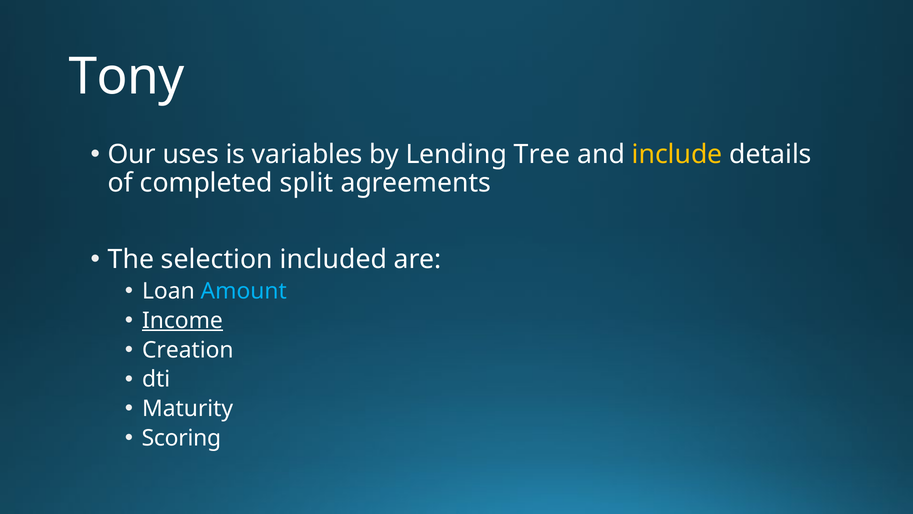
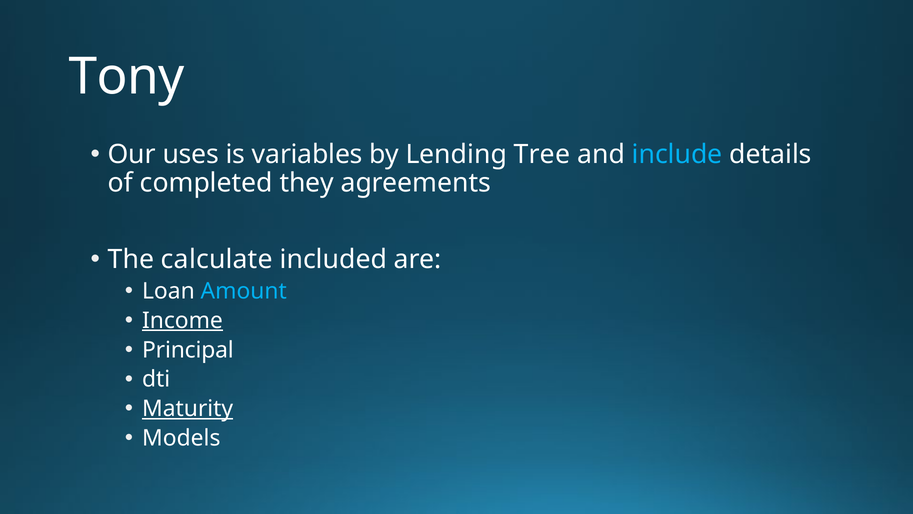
include colour: yellow -> light blue (677, 154)
split: split -> they (307, 183)
selection: selection -> calculate (217, 259)
Creation: Creation -> Principal (188, 350)
Maturity underline: none -> present (188, 408)
Scoring: Scoring -> Models (181, 438)
